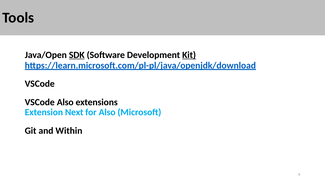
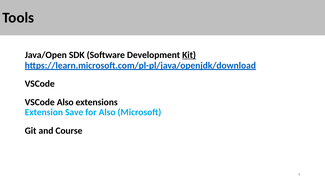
SDK underline: present -> none (77, 55)
Next: Next -> Save (74, 112)
Within: Within -> Course (69, 131)
